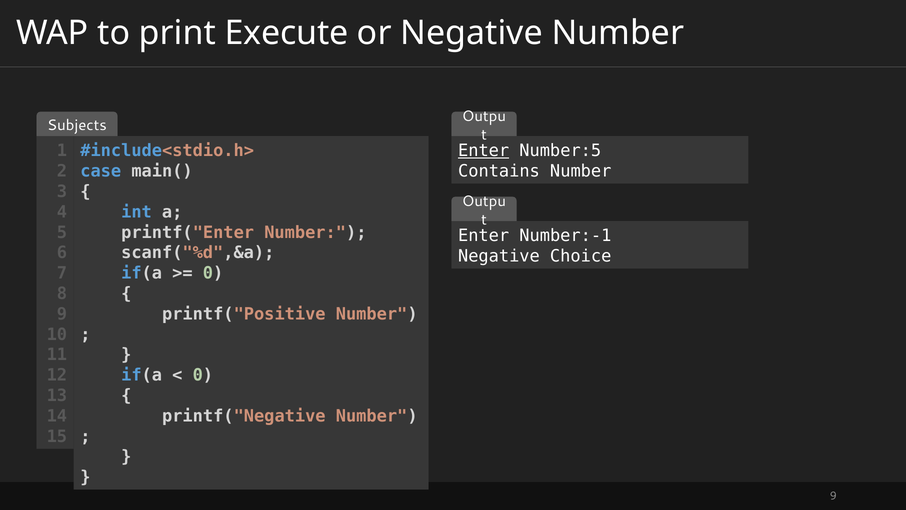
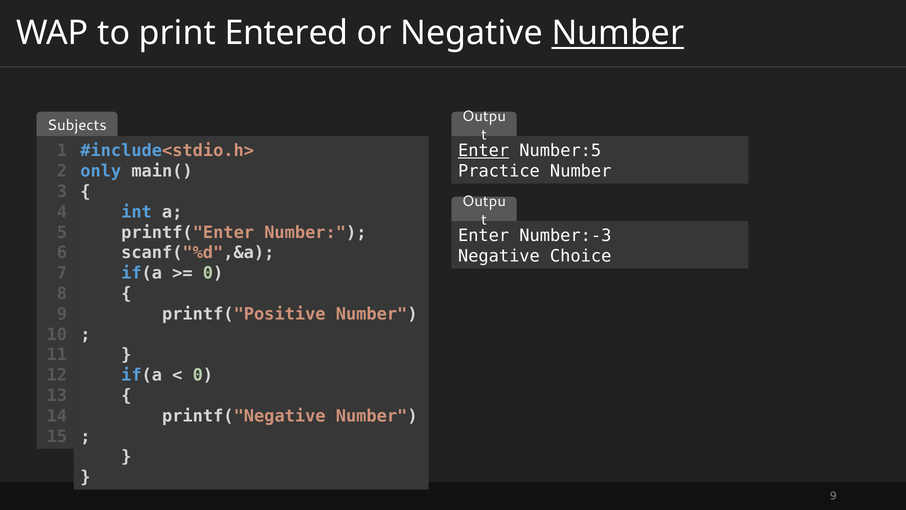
Execute: Execute -> Entered (287, 33)
Number underline: none -> present (618, 33)
case: case -> only (101, 171)
Contains: Contains -> Practice (499, 171)
Number:-1: Number:-1 -> Number:-3 (565, 236)
